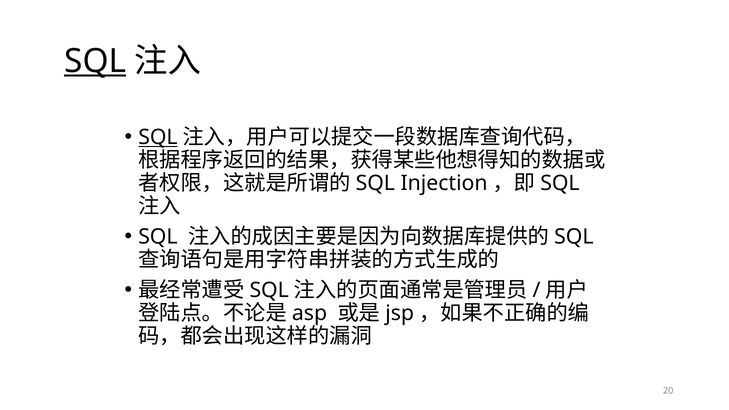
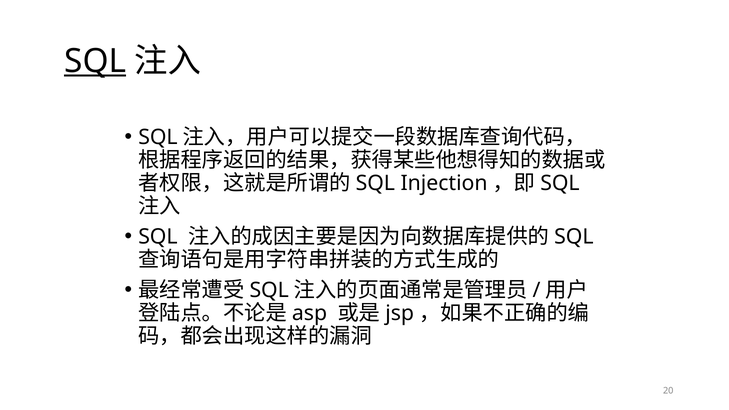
SQL underline: present -> none (158, 137)
